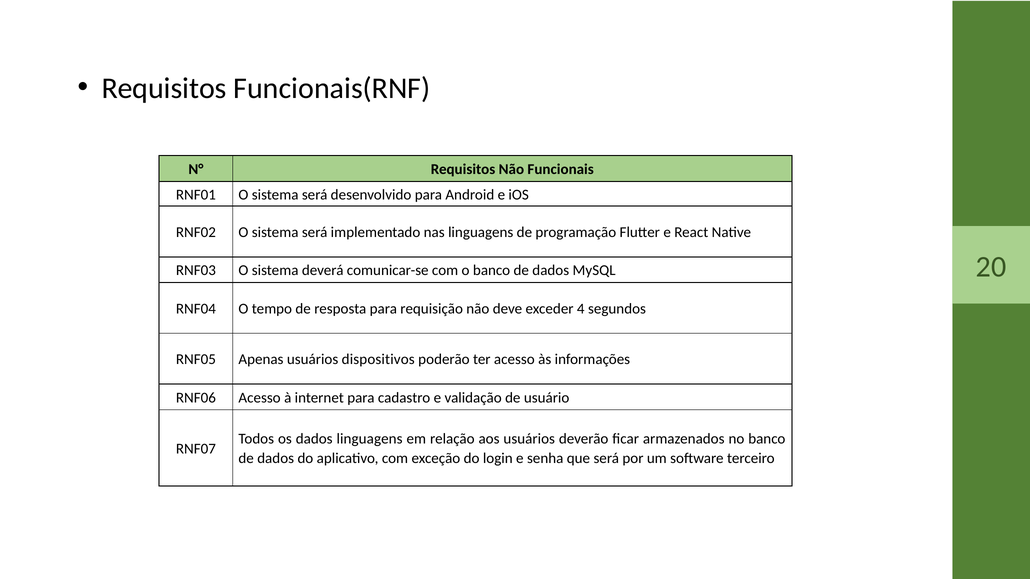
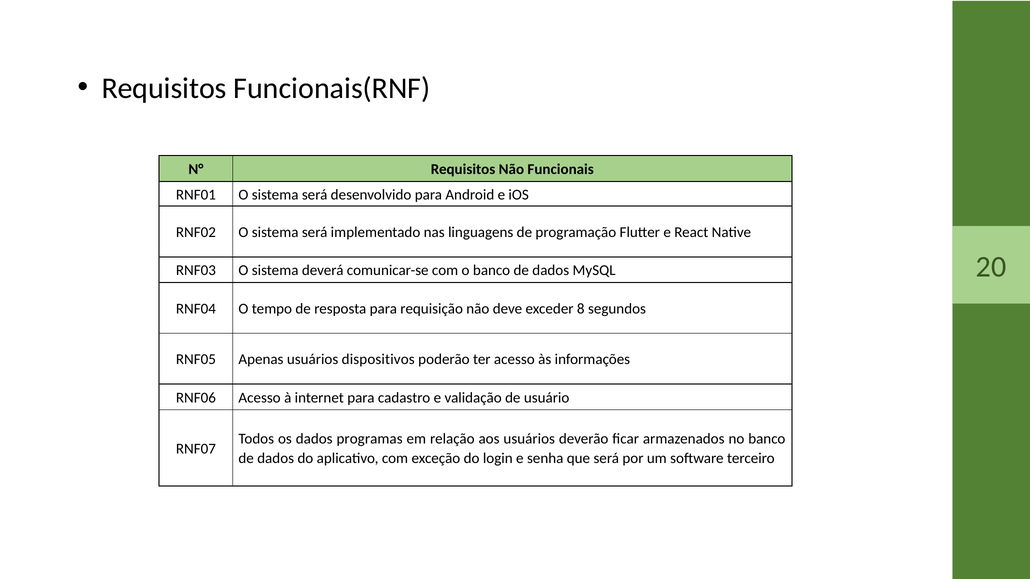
4: 4 -> 8 (581, 309)
dados linguagens: linguagens -> programas (370, 439)
